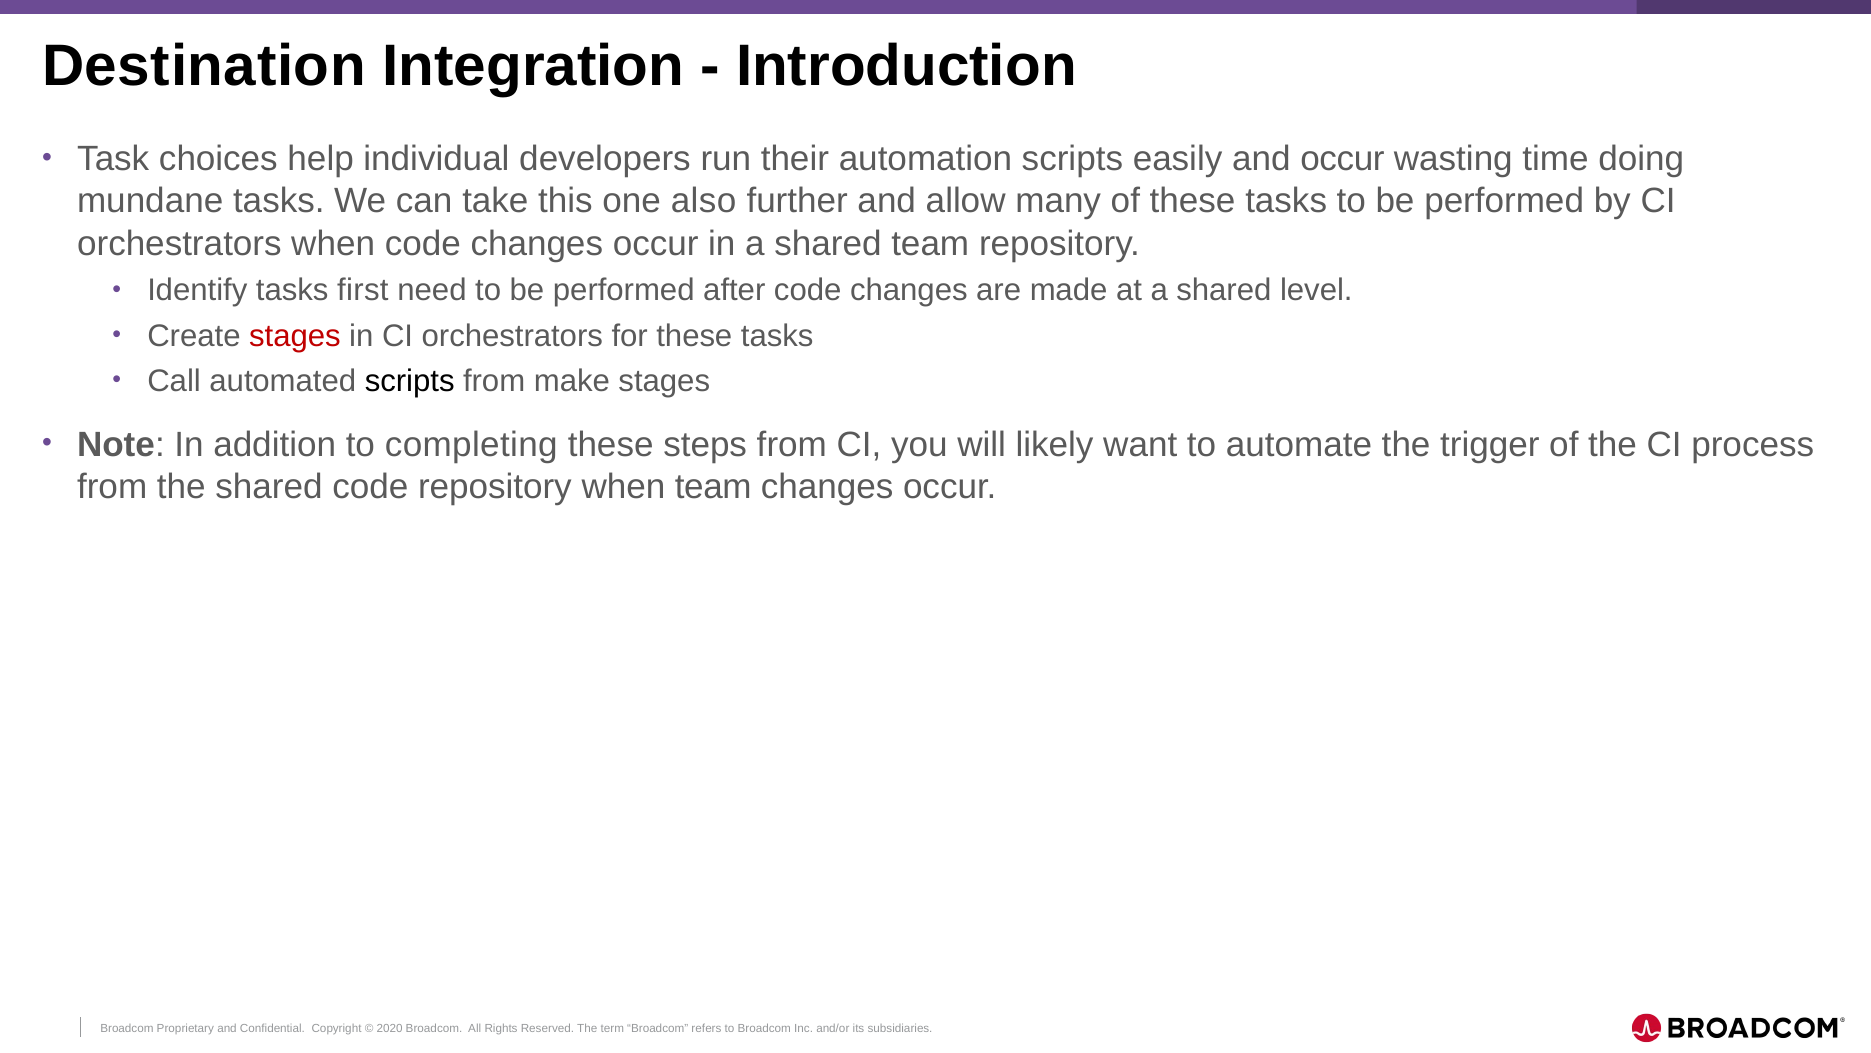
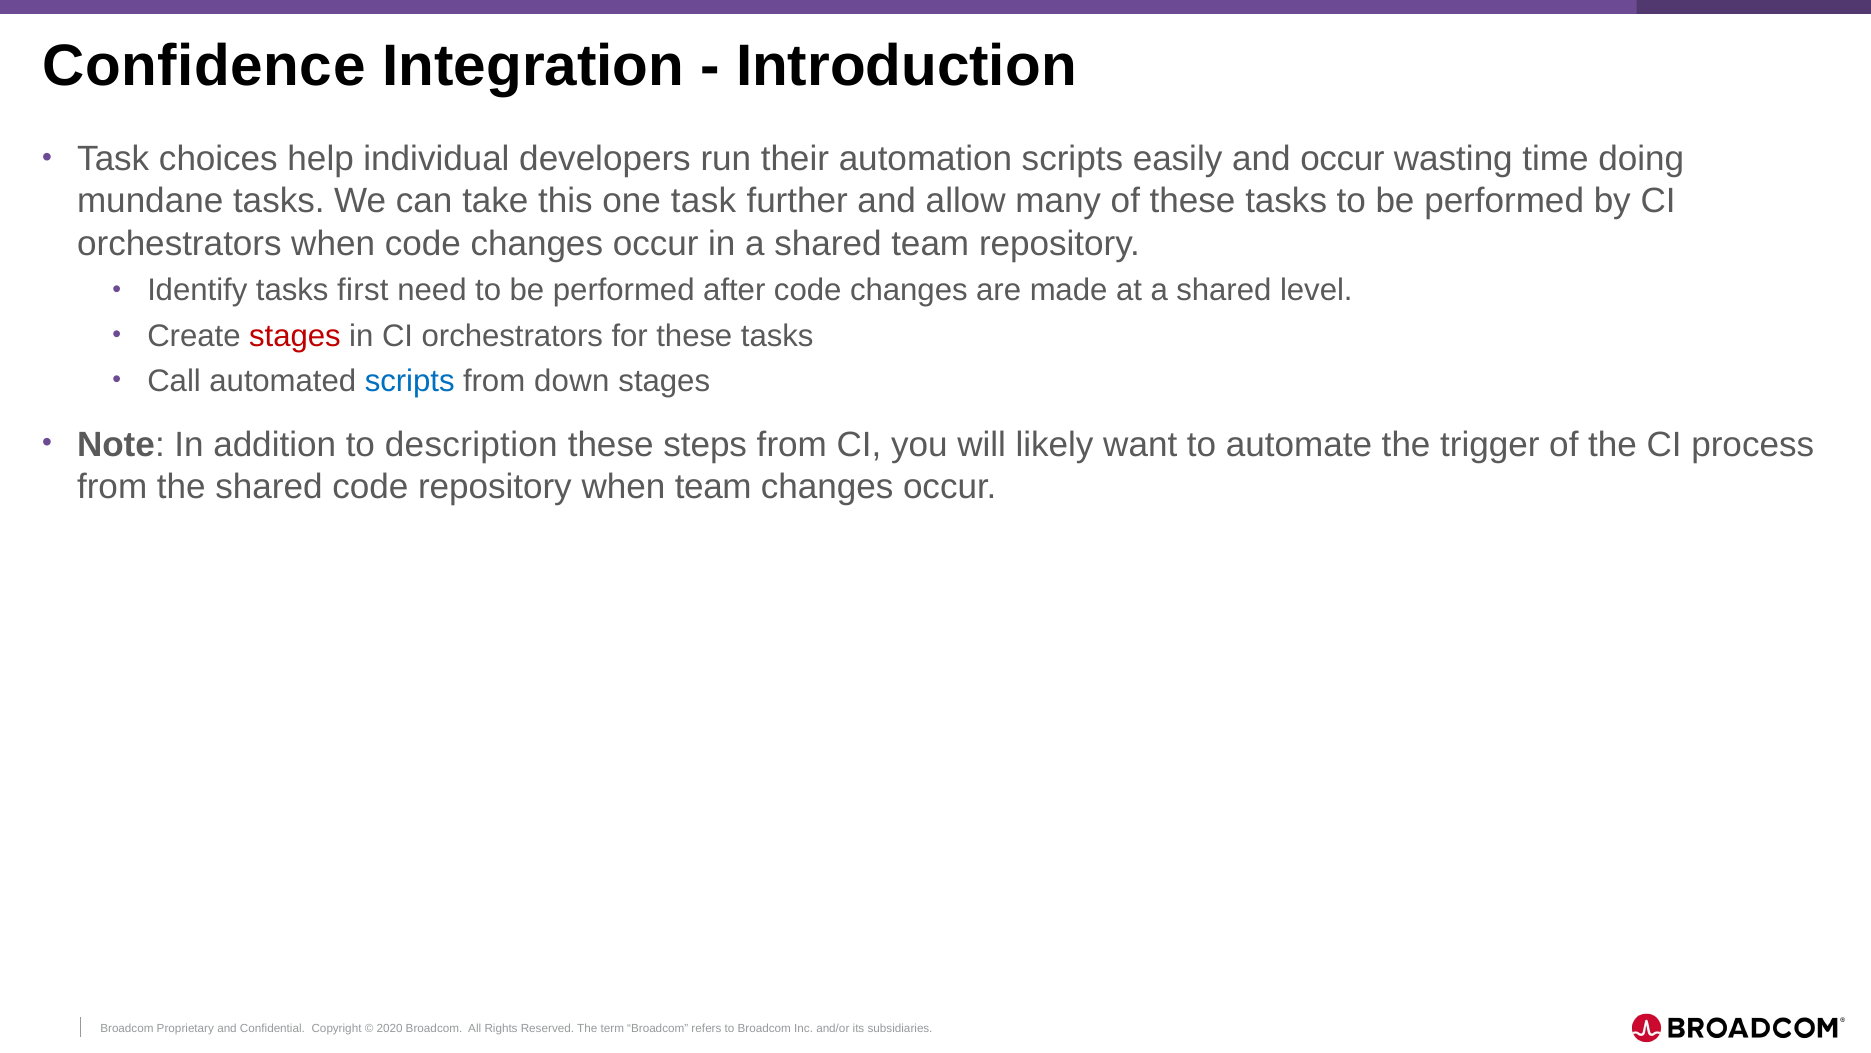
Destination: Destination -> Confidence (204, 66)
one also: also -> task (704, 201)
scripts colour: black -> blue (410, 381)
make: make -> down (572, 381)
completing: completing -> description (471, 444)
